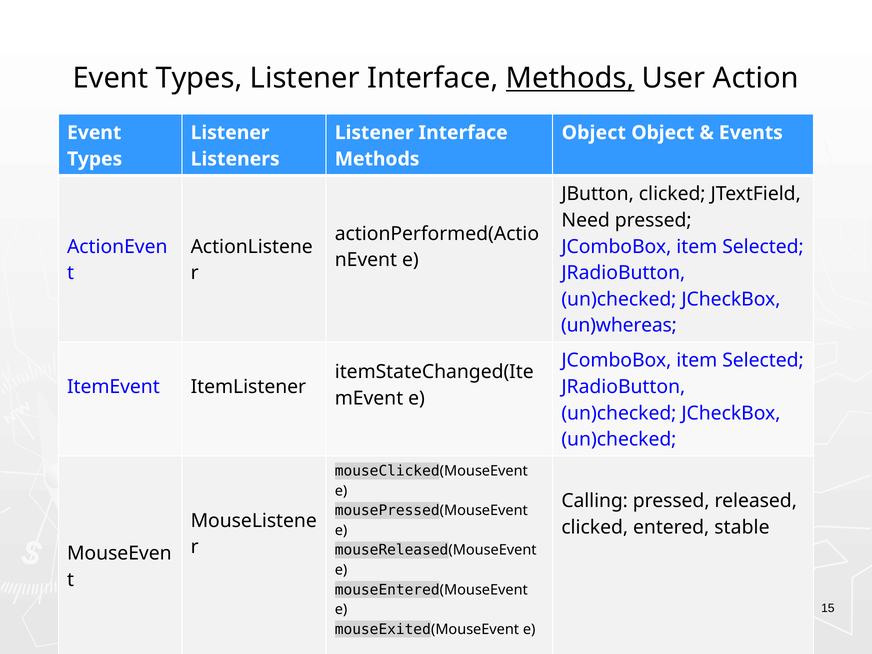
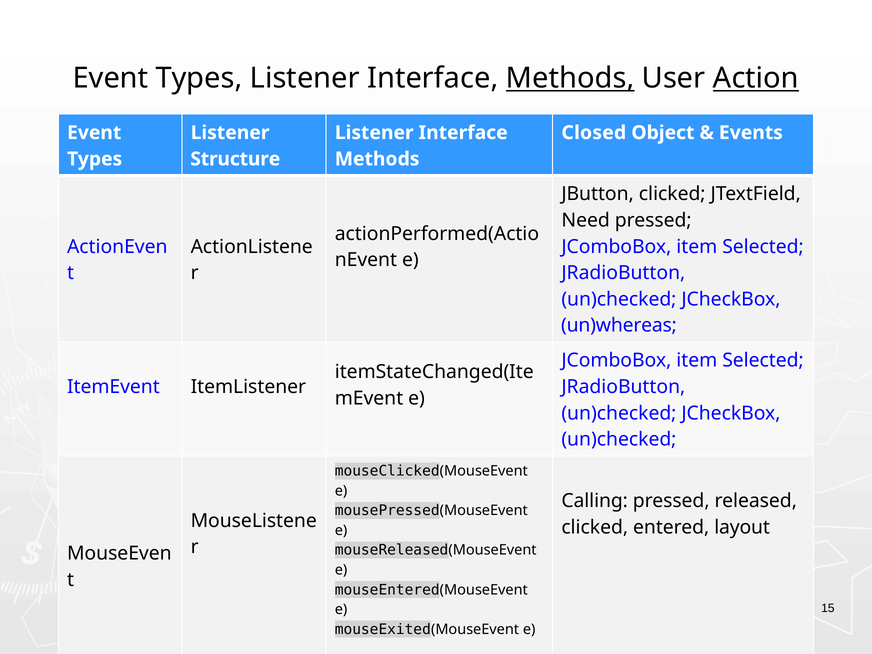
Action underline: none -> present (756, 78)
Object: Object -> Closed (594, 133)
Listeners: Listeners -> Structure (235, 159)
stable: stable -> layout (742, 527)
